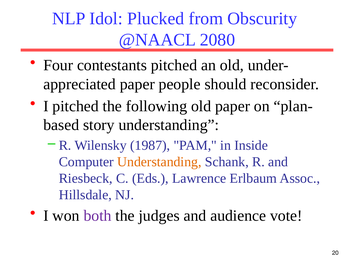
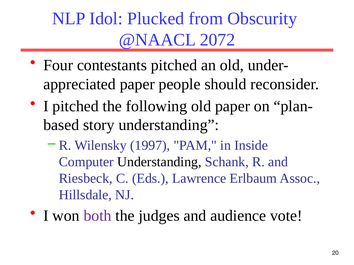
2080: 2080 -> 2072 (217, 40)
1987: 1987 -> 1997 (150, 146)
Understanding colour: orange -> black (159, 162)
